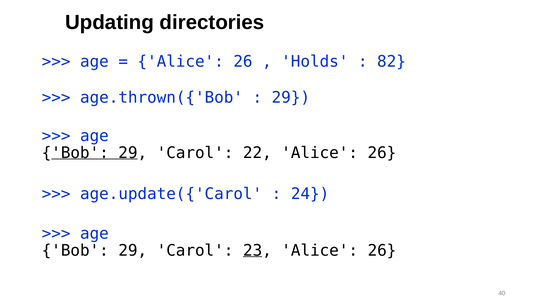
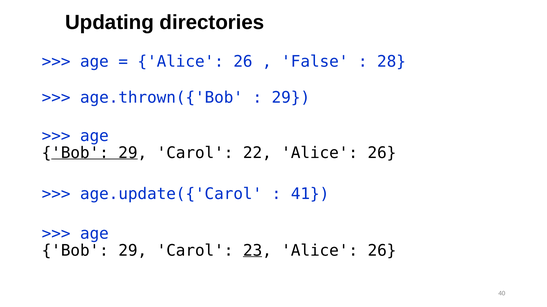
Holds: Holds -> False (315, 62)
82: 82 -> 28 (391, 62)
24: 24 -> 41 (310, 194)
